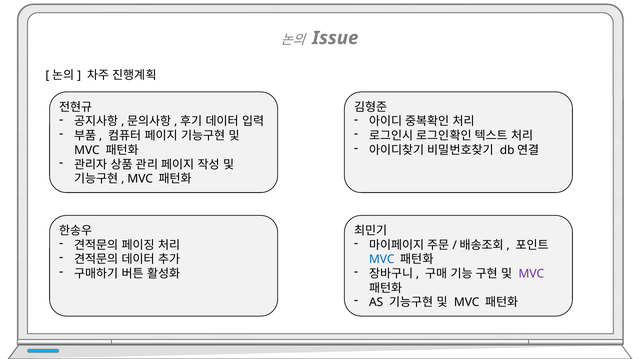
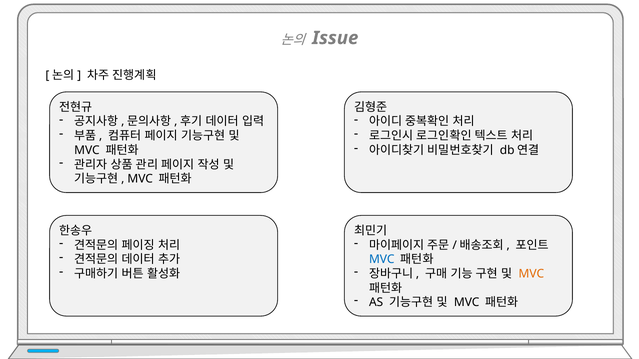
MVC colour: purple -> orange (531, 274)
